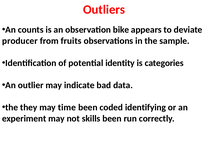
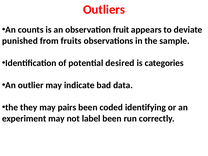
bike: bike -> fruit (121, 30)
producer: producer -> punished (20, 41)
identity: identity -> desired (120, 63)
time: time -> pairs (67, 107)
skills: skills -> label (91, 119)
